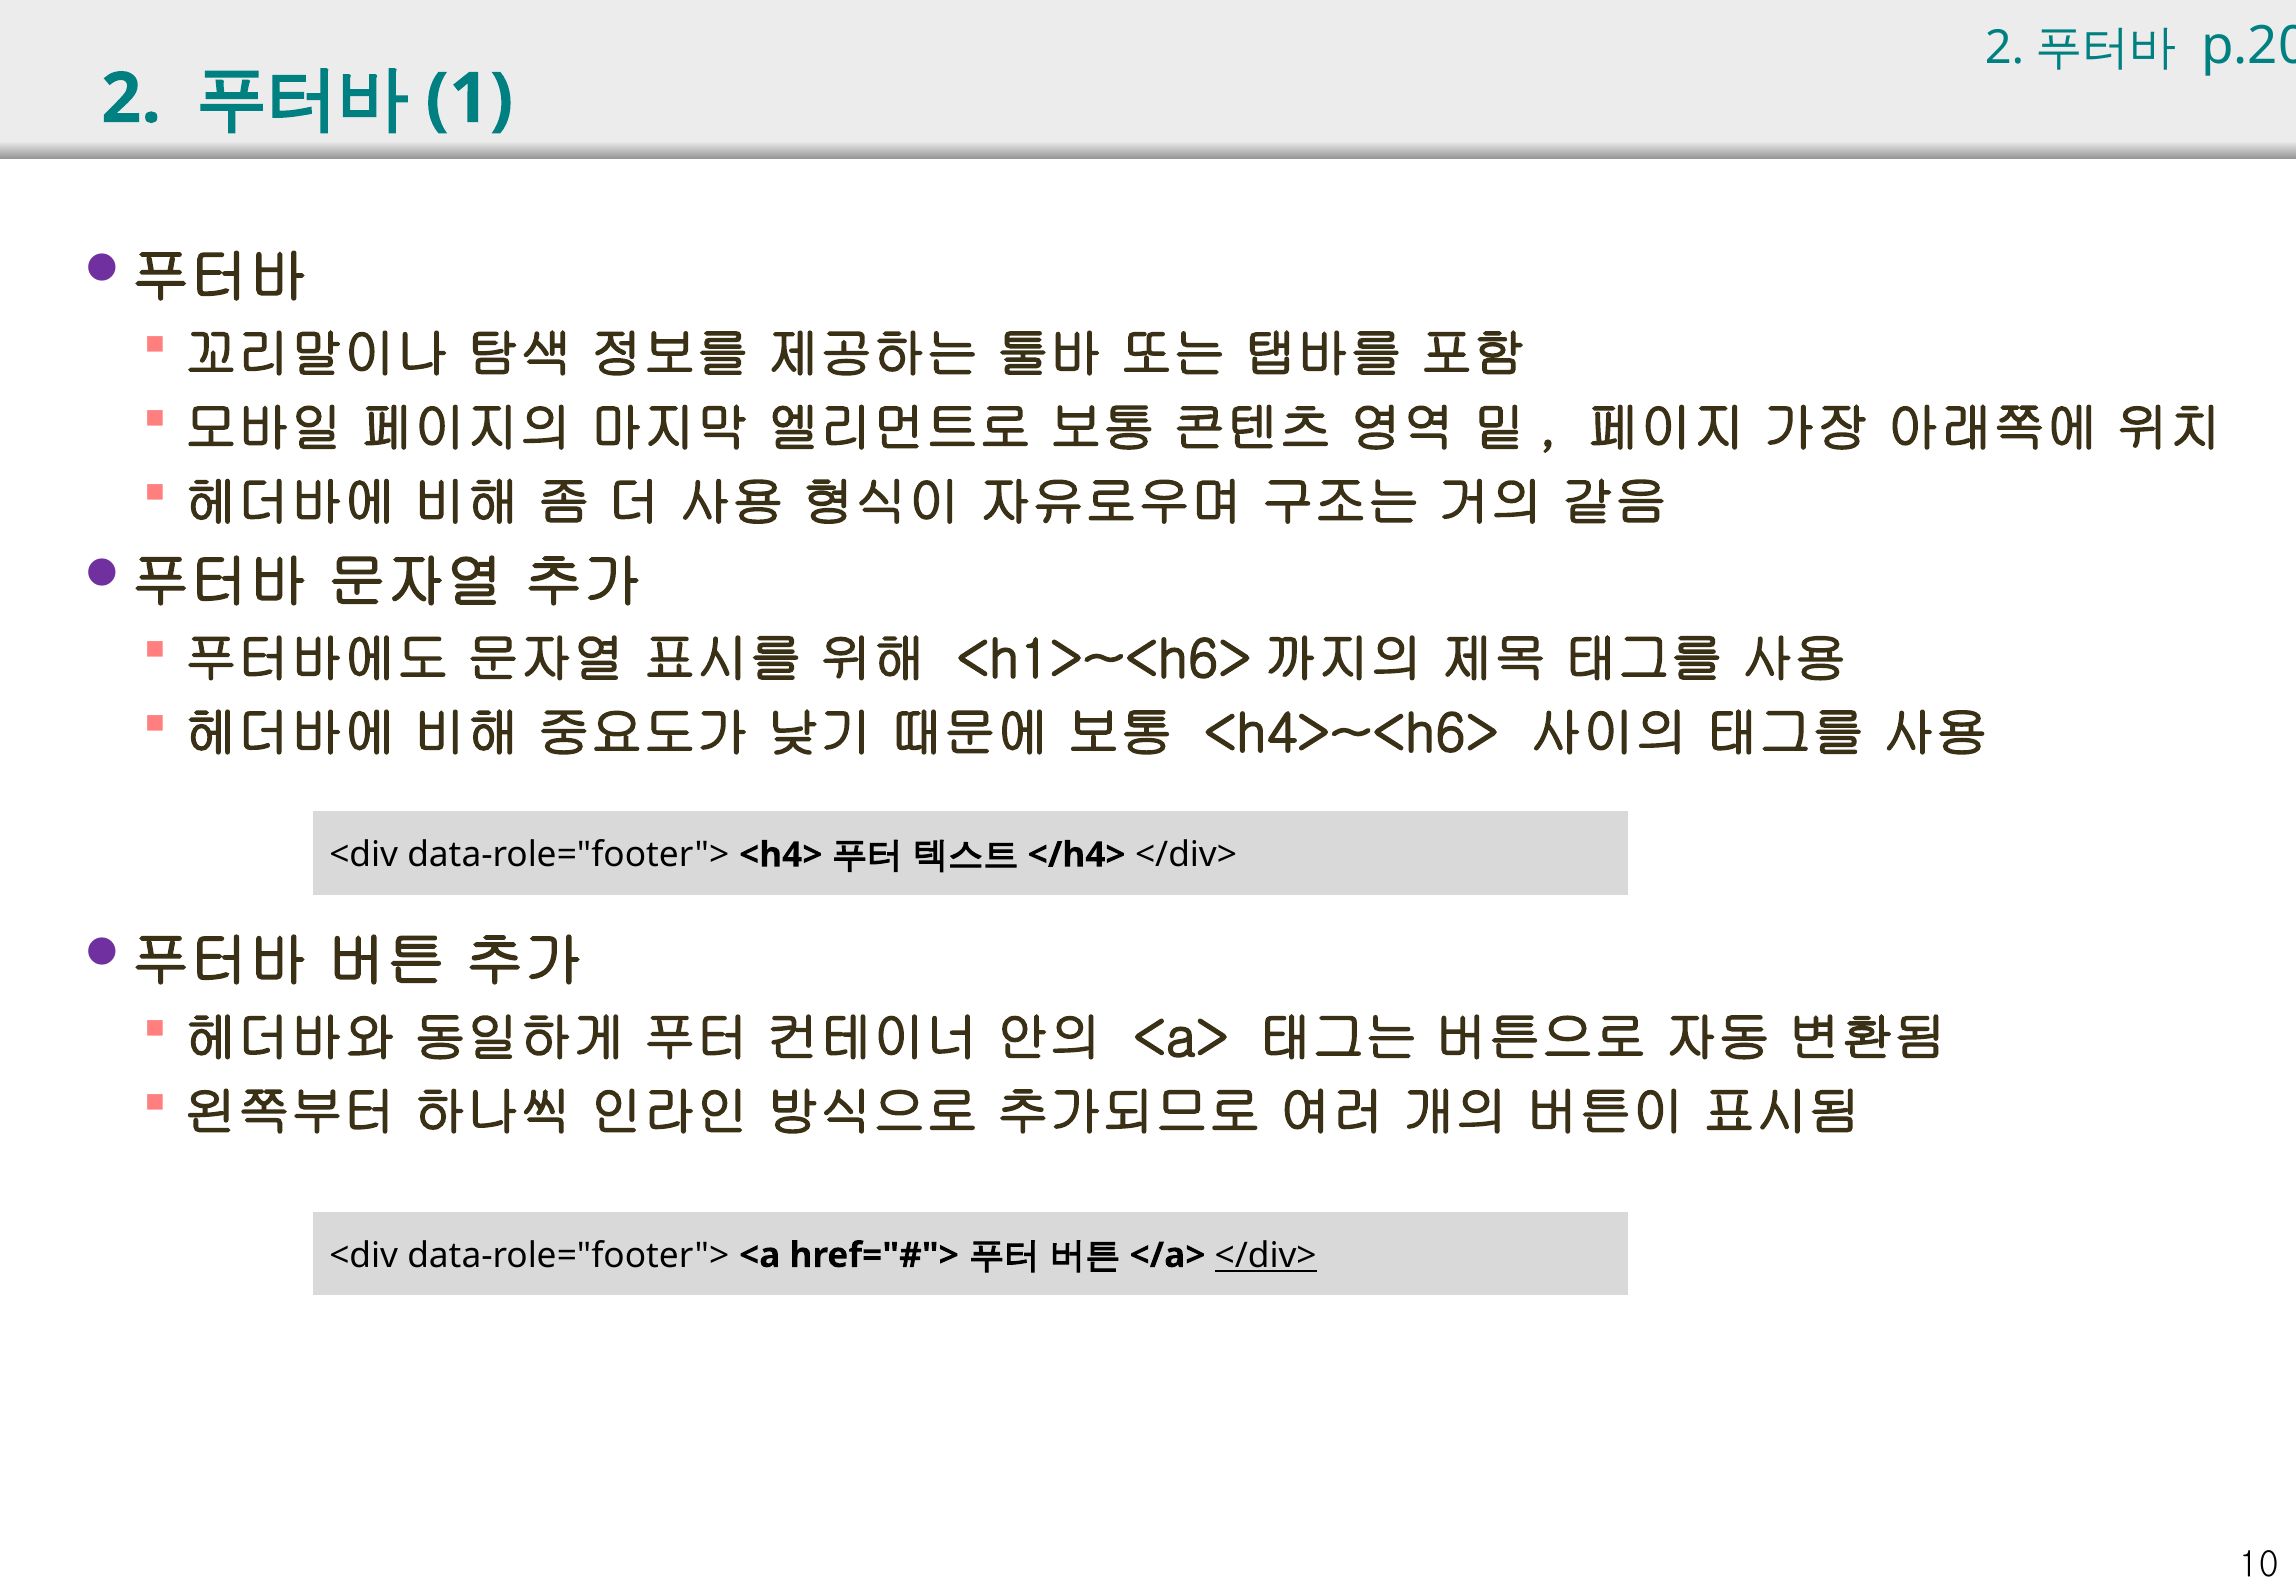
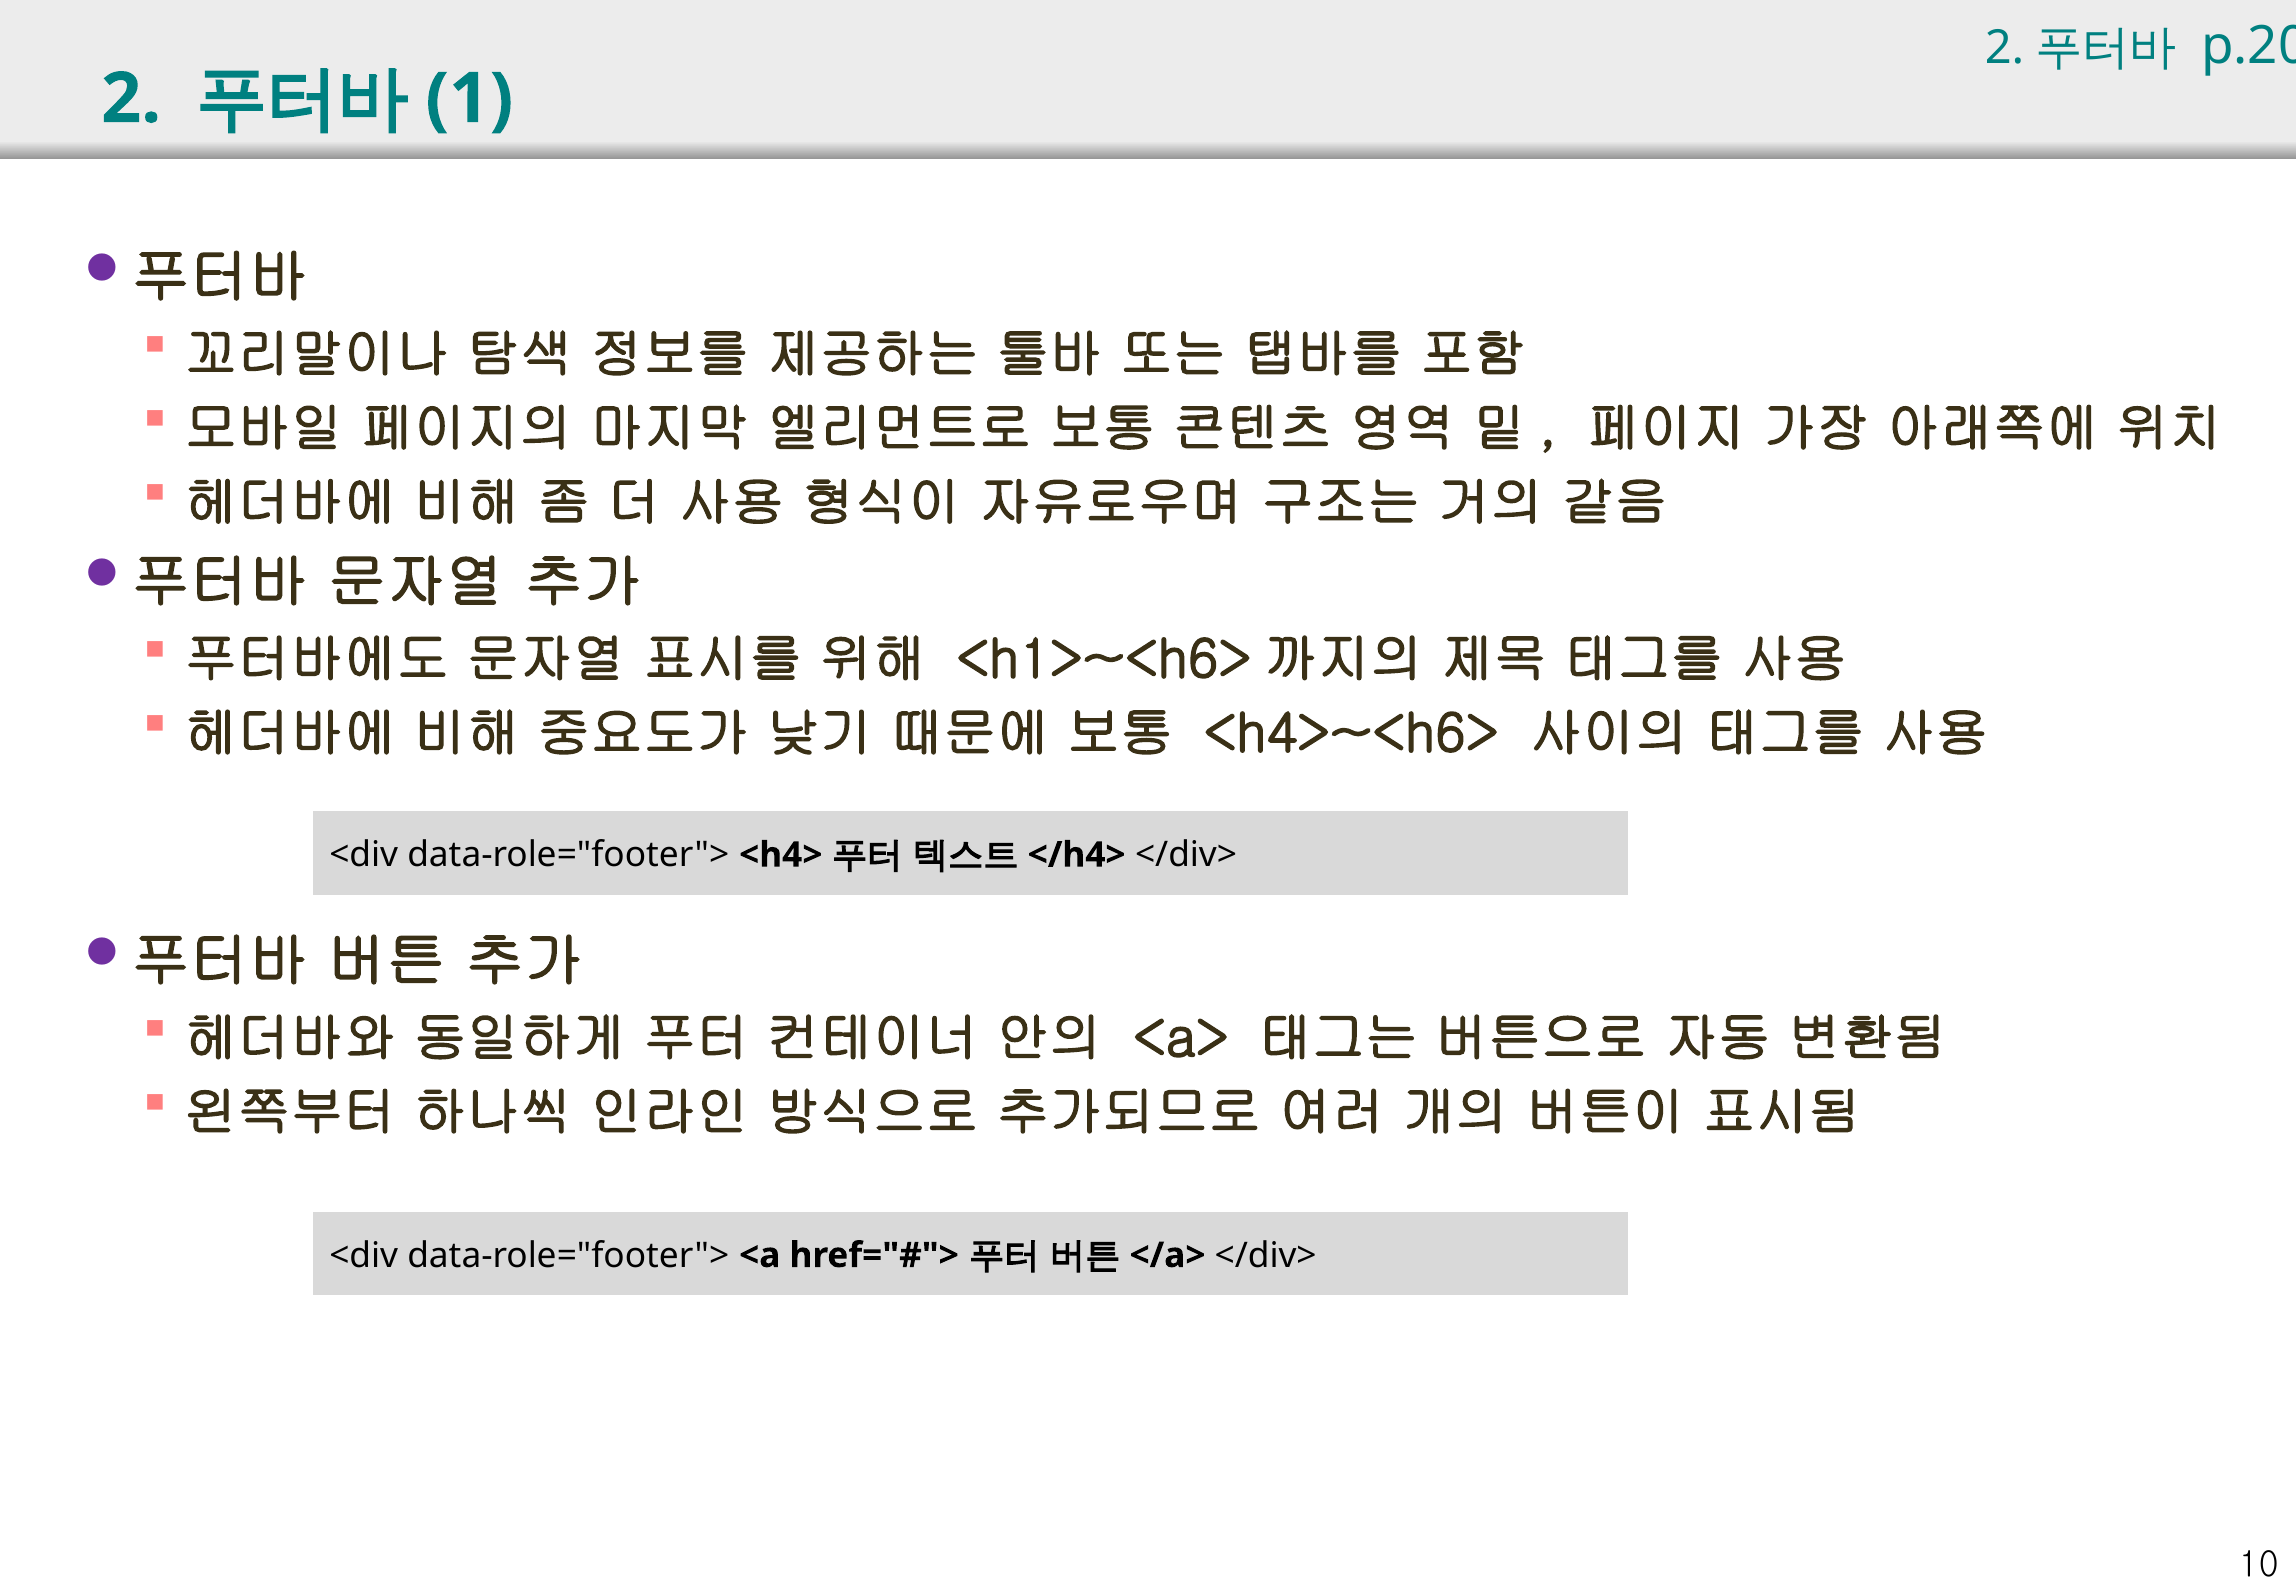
</div> underline: present -> none (1266, 1256)
